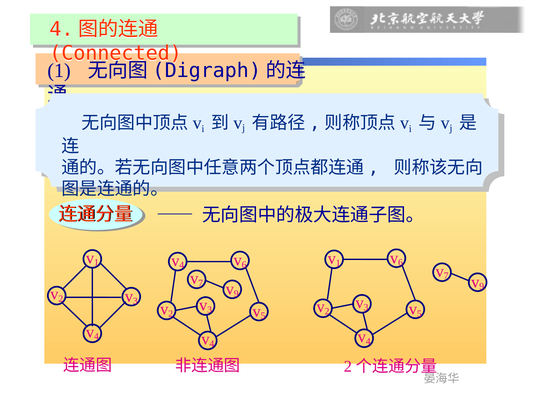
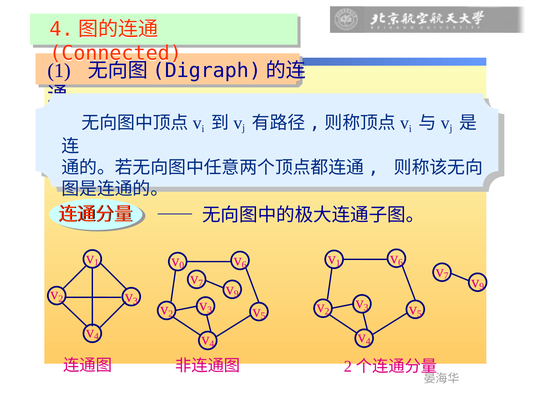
4: 4 -> 0 (182, 266)
